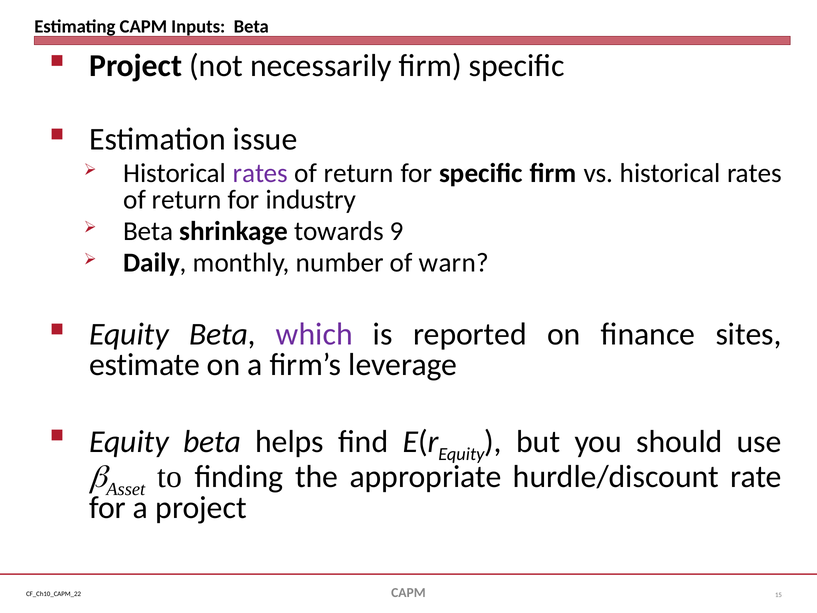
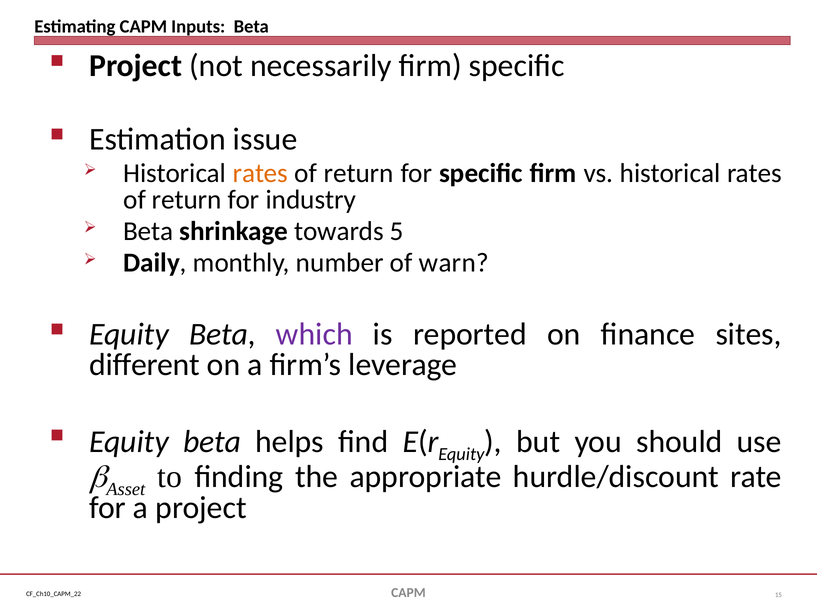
rates colour: purple -> orange (260, 173)
9: 9 -> 5 (397, 231)
estimate: estimate -> different (145, 365)
